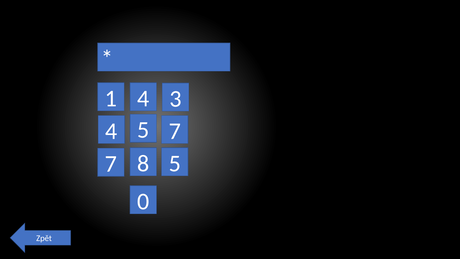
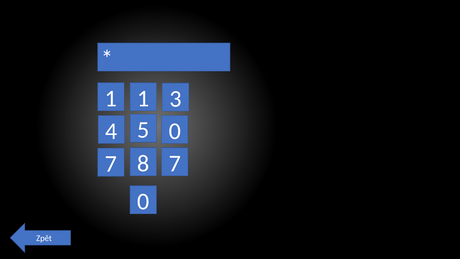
1 4: 4 -> 1 (143, 98)
4 7: 7 -> 0 (175, 131)
5: 5 -> 7 (175, 163)
